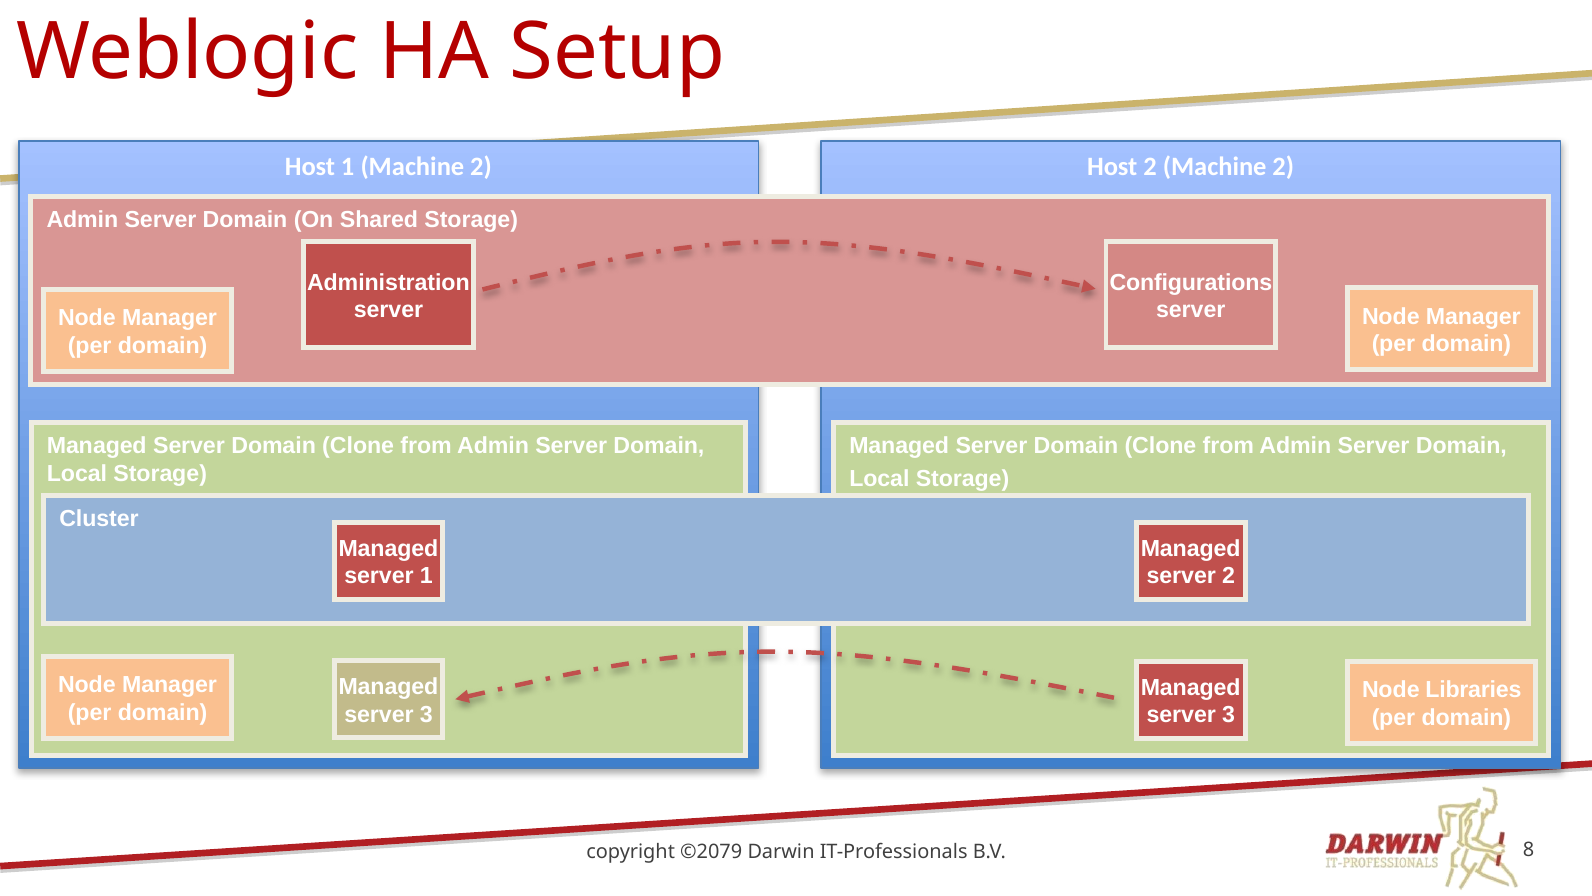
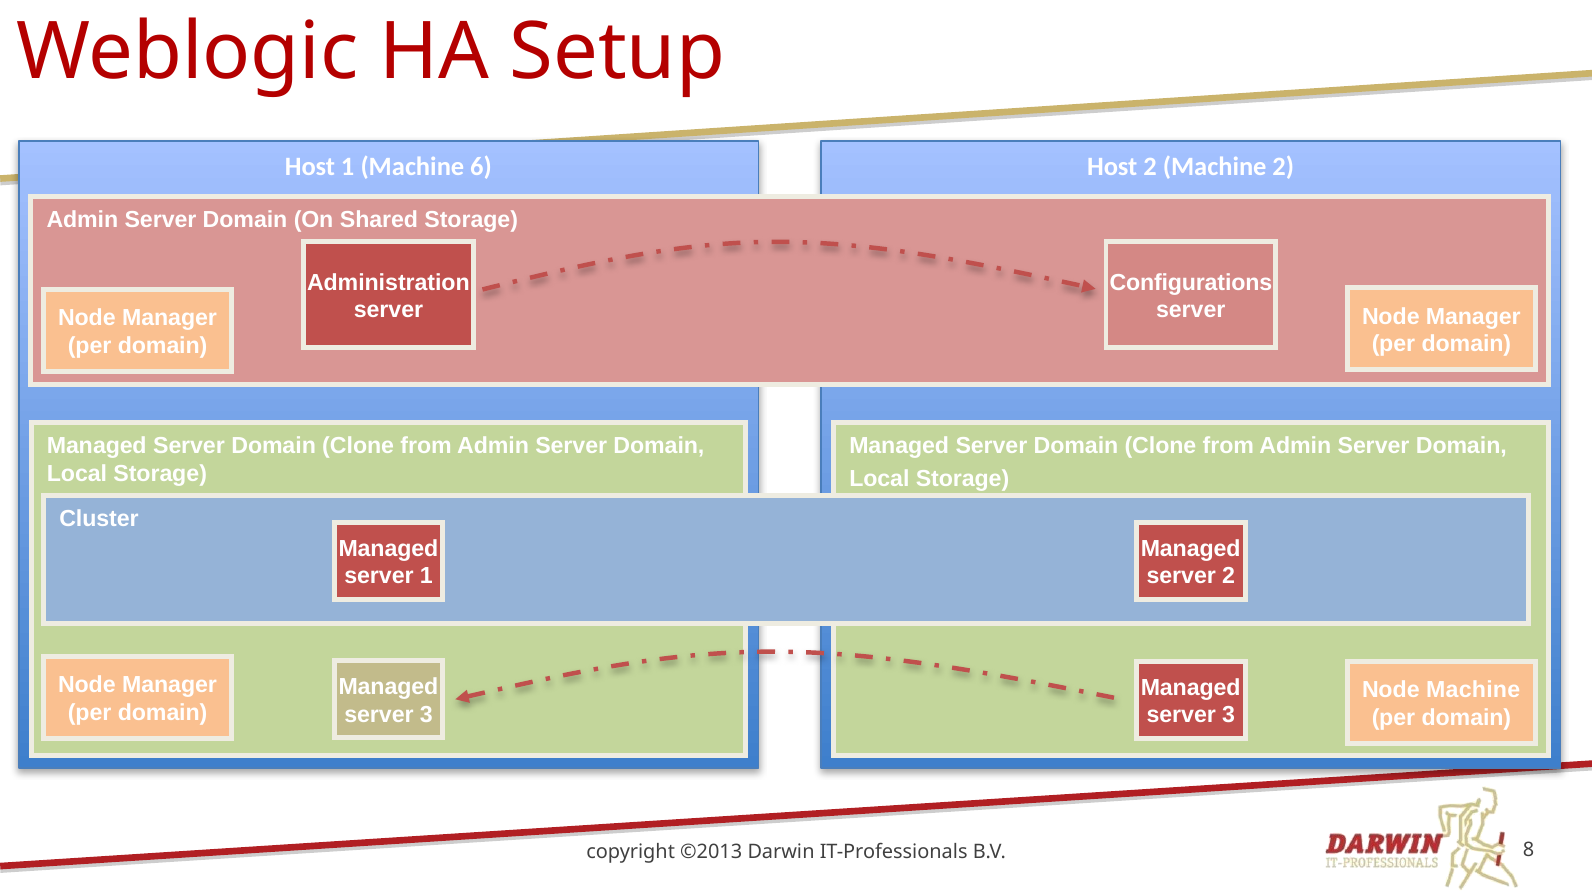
1 Machine 2: 2 -> 6 (481, 166)
Node Libraries: Libraries -> Machine (1473, 690)
©2079: ©2079 -> ©2013 (711, 852)
